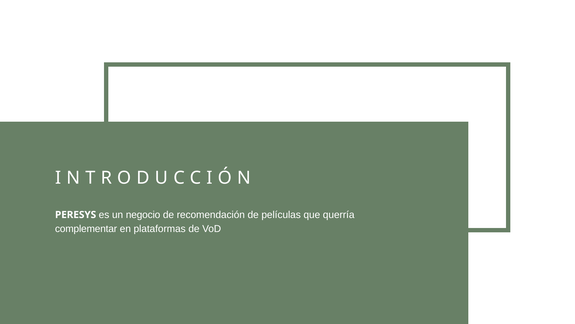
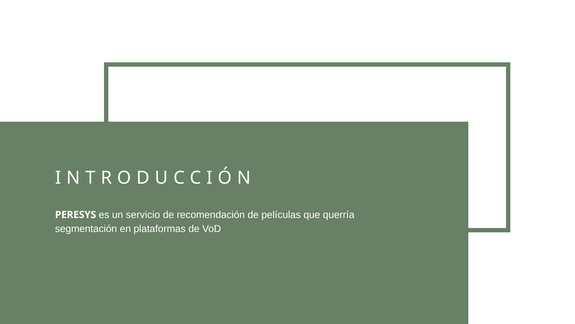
negocio: negocio -> servicio (143, 214)
complementar: complementar -> segmentación (86, 228)
